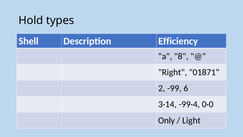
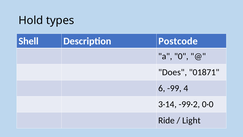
Efficiency: Efficiency -> Postcode (178, 41)
8: 8 -> 0 (181, 56)
Right: Right -> Does (173, 72)
2: 2 -> 6 (162, 88)
6: 6 -> 4 (186, 88)
-99·4: -99·4 -> -99·2 (189, 104)
Only: Only -> Ride (166, 120)
